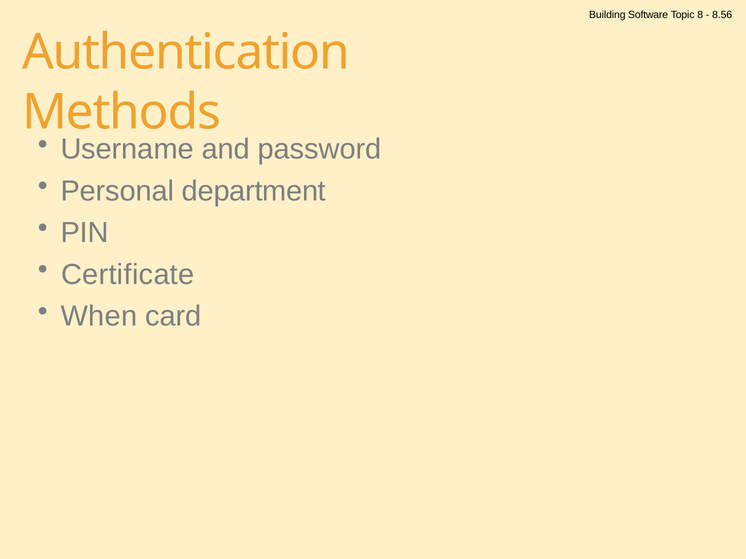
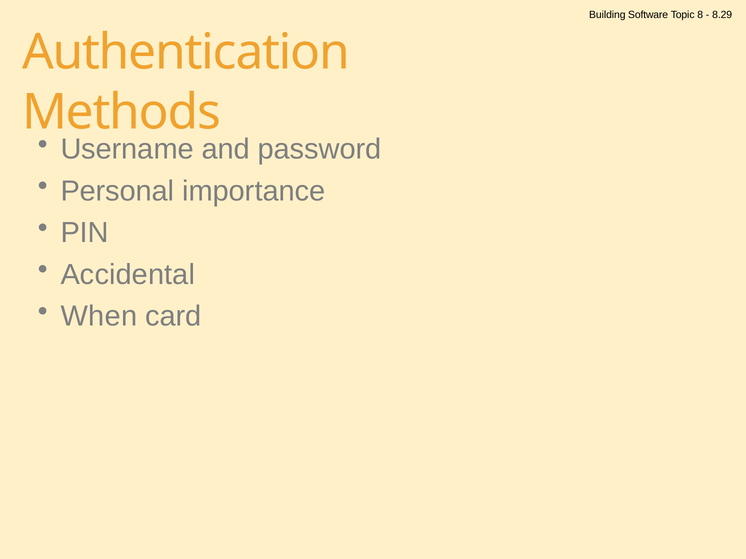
8.56: 8.56 -> 8.29 (722, 15)
department: department -> importance (254, 191)
Certificate: Certificate -> Accidental (128, 275)
